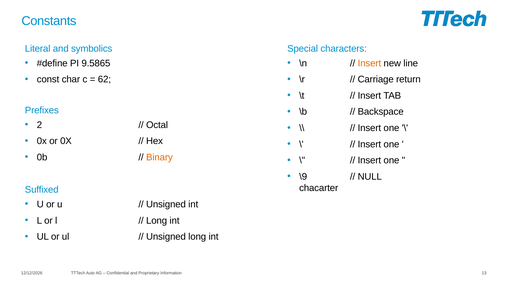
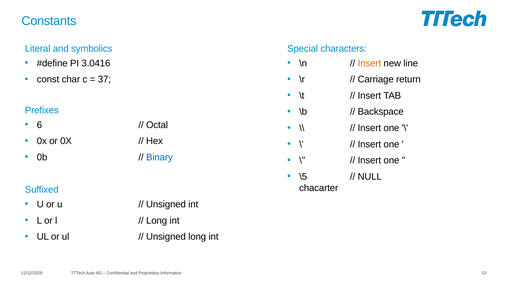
9.5865: 9.5865 -> 3.0416 (96, 63)
62: 62 -> 37 (104, 79)
2: 2 -> 6 (39, 125)
Binary colour: orange -> blue (159, 157)
\9: \9 -> \5 (303, 177)
